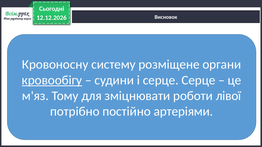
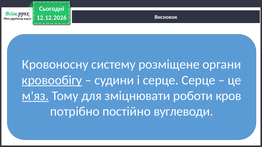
м'яз underline: none -> present (35, 96)
лівої: лівої -> кров (228, 96)
артеріями: артеріями -> вуглеводи (183, 112)
